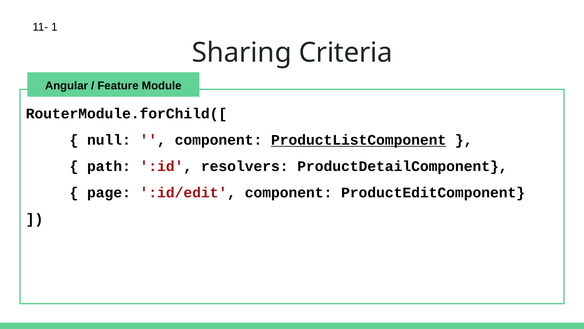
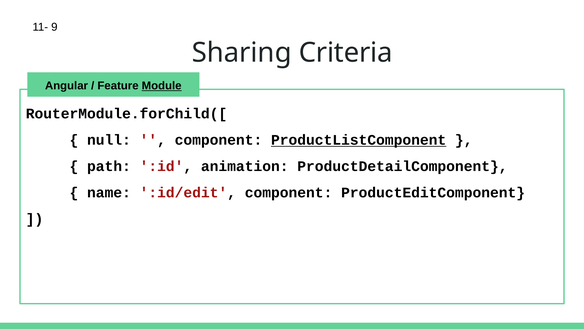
1: 1 -> 9 (54, 27)
Module underline: none -> present (162, 86)
resolvers: resolvers -> animation (245, 166)
page: page -> name (109, 192)
